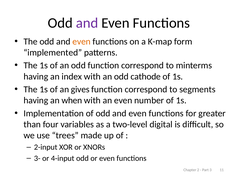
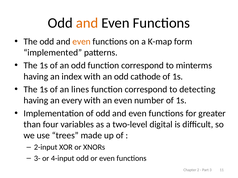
and colour: purple -> orange (87, 23)
gives: gives -> lines (80, 90)
segments: segments -> detecting (197, 90)
when: when -> every (72, 101)
